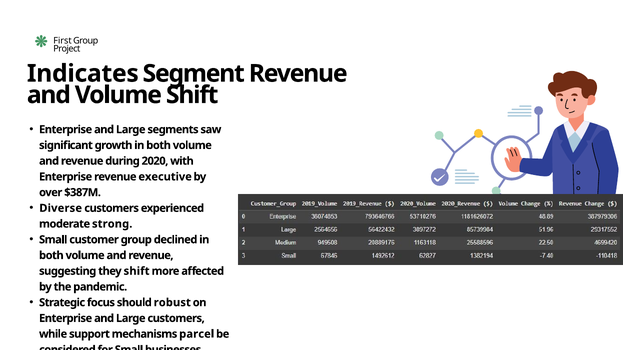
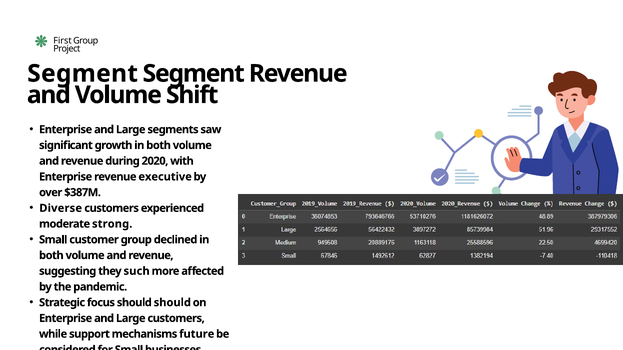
Indicates: Indicates -> Segment (83, 74)
they shift: shift -> such (137, 271)
should robust: robust -> should (172, 303)
parcel: parcel -> future (197, 334)
